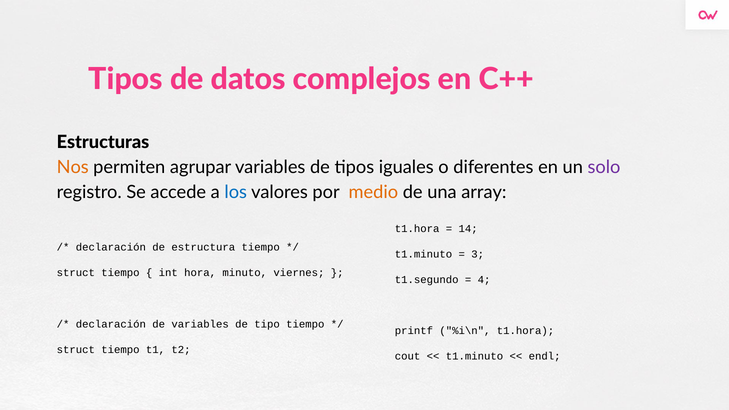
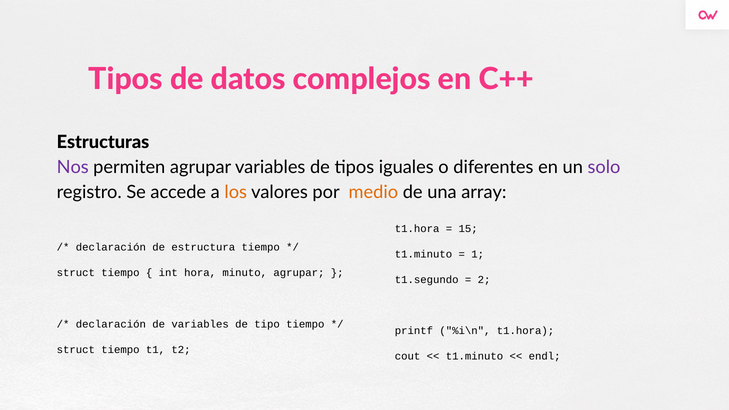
Nos colour: orange -> purple (73, 167)
los colour: blue -> orange (236, 192)
14: 14 -> 15 (468, 229)
3: 3 -> 1 (478, 254)
minuto viernes: viernes -> agrupar (299, 273)
4: 4 -> 2 (484, 280)
